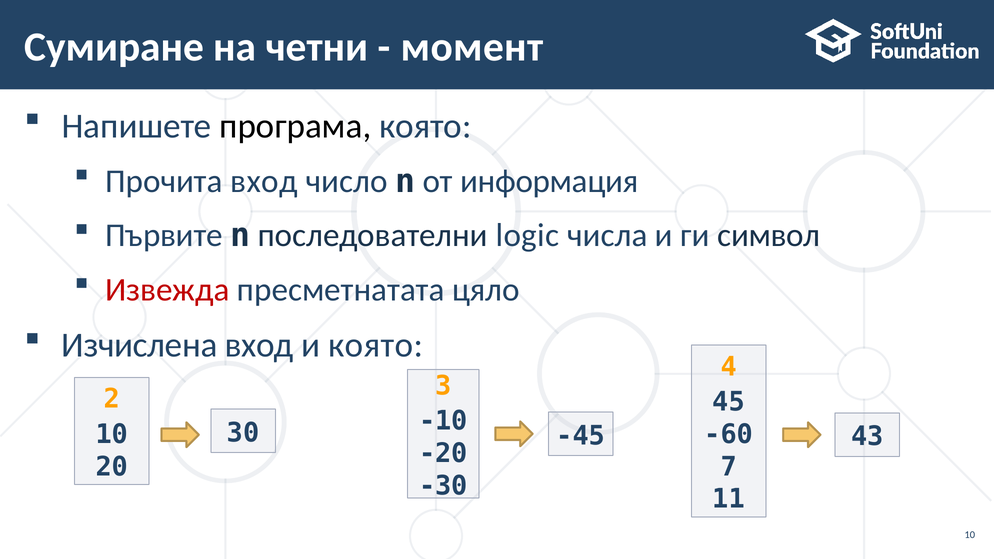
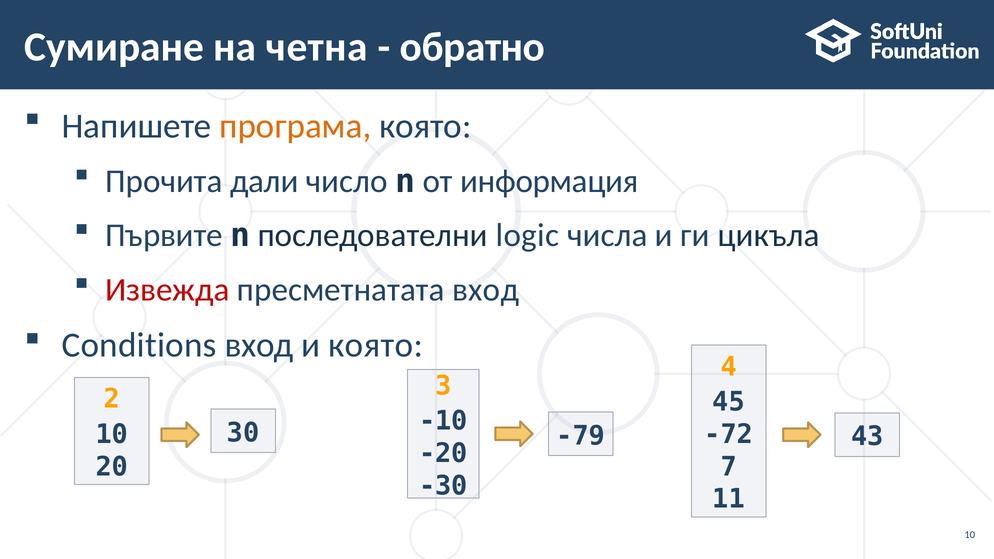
четни: четни -> четна (317, 47)
момент: момент -> обратно (472, 47)
програма colour: black -> orange (295, 126)
Прочита вход: вход -> дали (264, 181)
символ: символ -> цикъла (769, 236)
пресметнатата цяло: цяло -> вход (486, 290)
Изчислена: Изчислена -> Conditions (139, 346)
-60: -60 -> -72 (729, 435)
-45: -45 -> -79 (581, 436)
